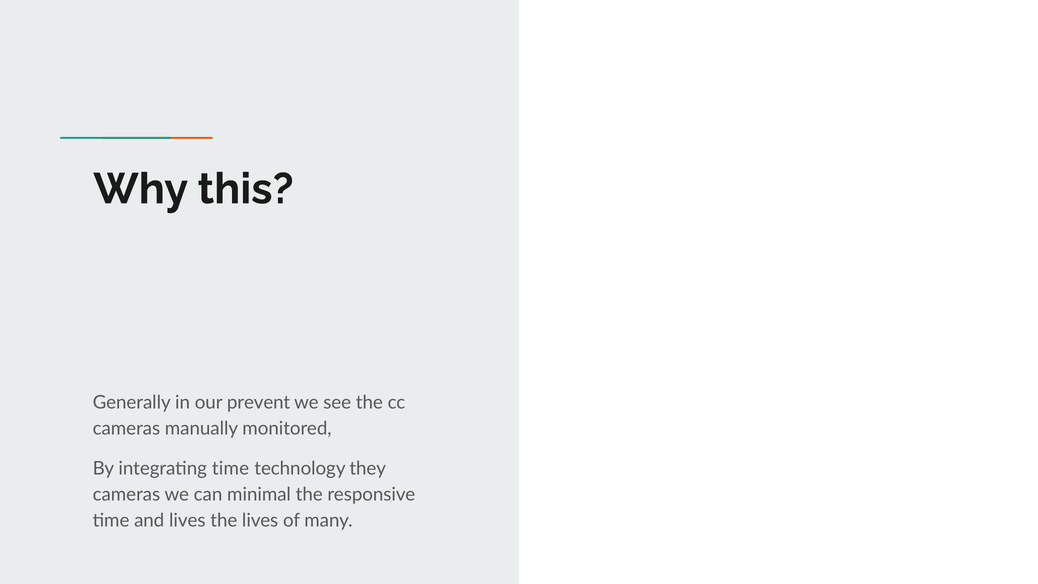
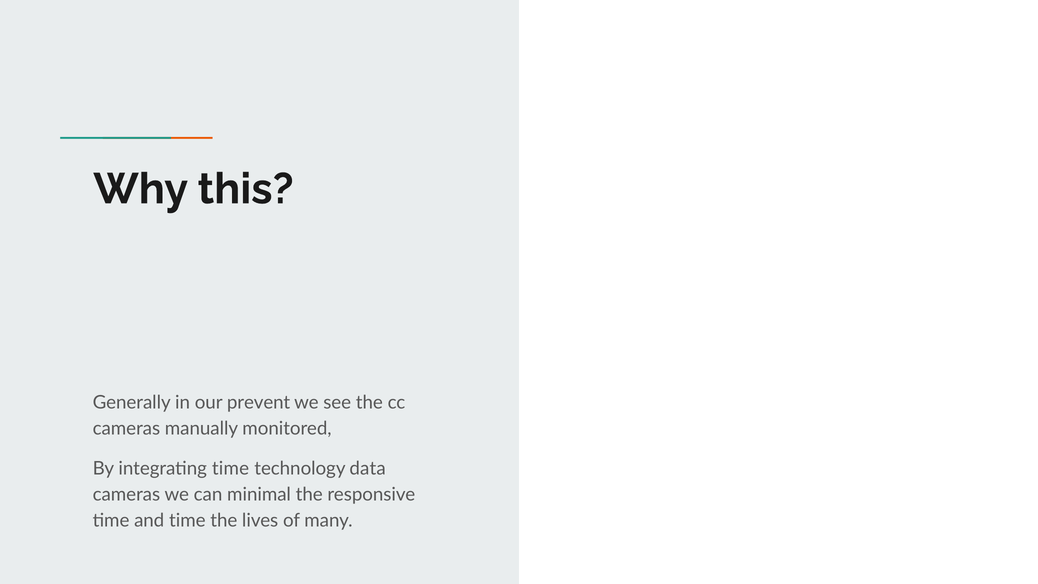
they: they -> data (368, 469)
and lives: lives -> time (187, 520)
